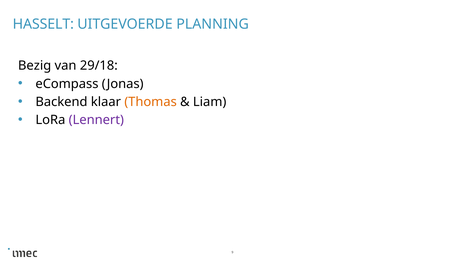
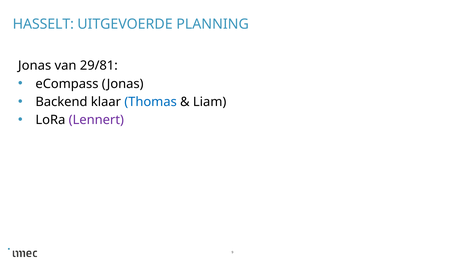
Bezig: Bezig -> Jonas (35, 66)
29/18: 29/18 -> 29/81 (99, 66)
Thomas colour: orange -> blue (151, 102)
